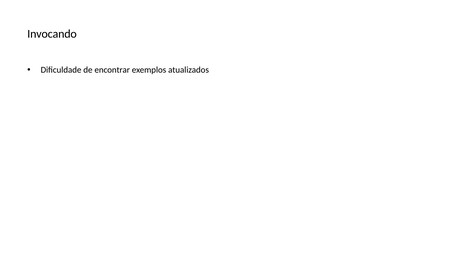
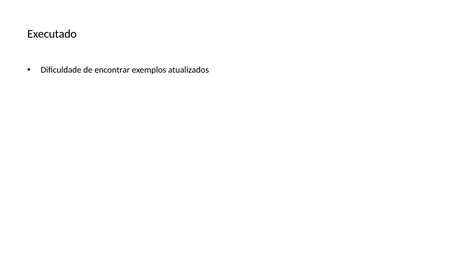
Invocando: Invocando -> Executado (52, 34)
